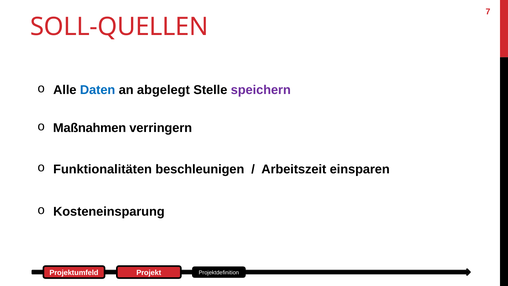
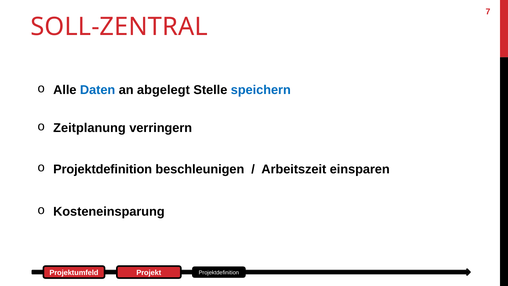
SOLL-QUELLEN: SOLL-QUELLEN -> SOLL-ZENTRAL (119, 27)
speichern colour: purple -> blue (261, 90)
Maßnahmen: Maßnahmen -> Zeitplanung (89, 128)
Funktionalitäten: Funktionalitäten -> Projektdefinition (103, 169)
